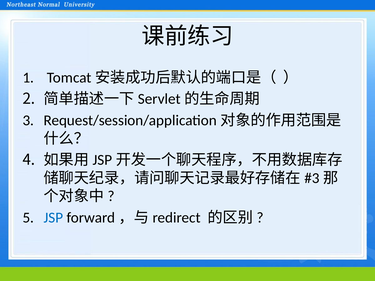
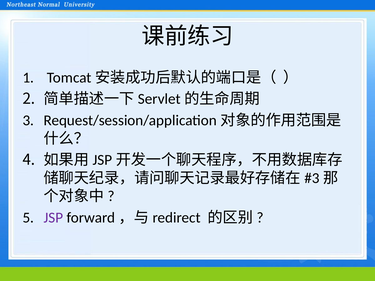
JSP colour: blue -> purple (53, 218)
